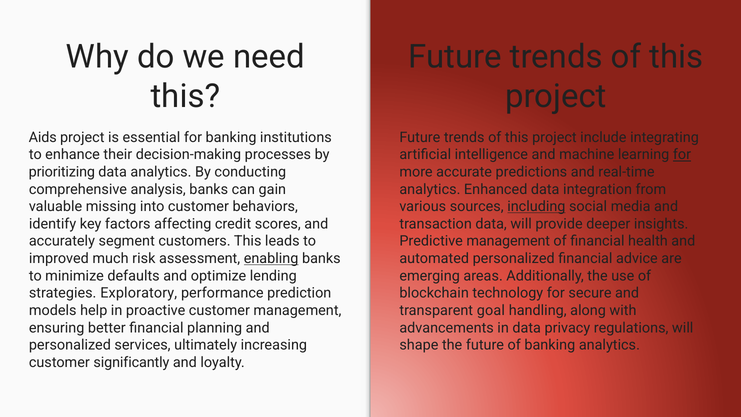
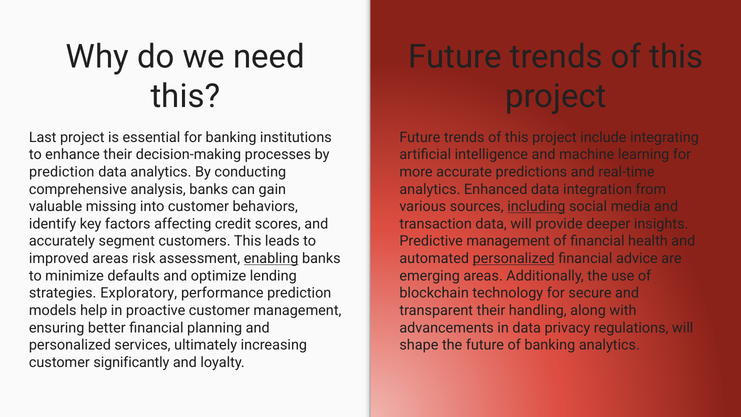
Aids: Aids -> Last (43, 137)
for underline: present -> none (682, 155)
prioritizing: prioritizing -> prediction (62, 172)
improved much: much -> areas (110, 258)
personalized underline: none -> present (514, 258)
transparent goal: goal -> their (491, 310)
